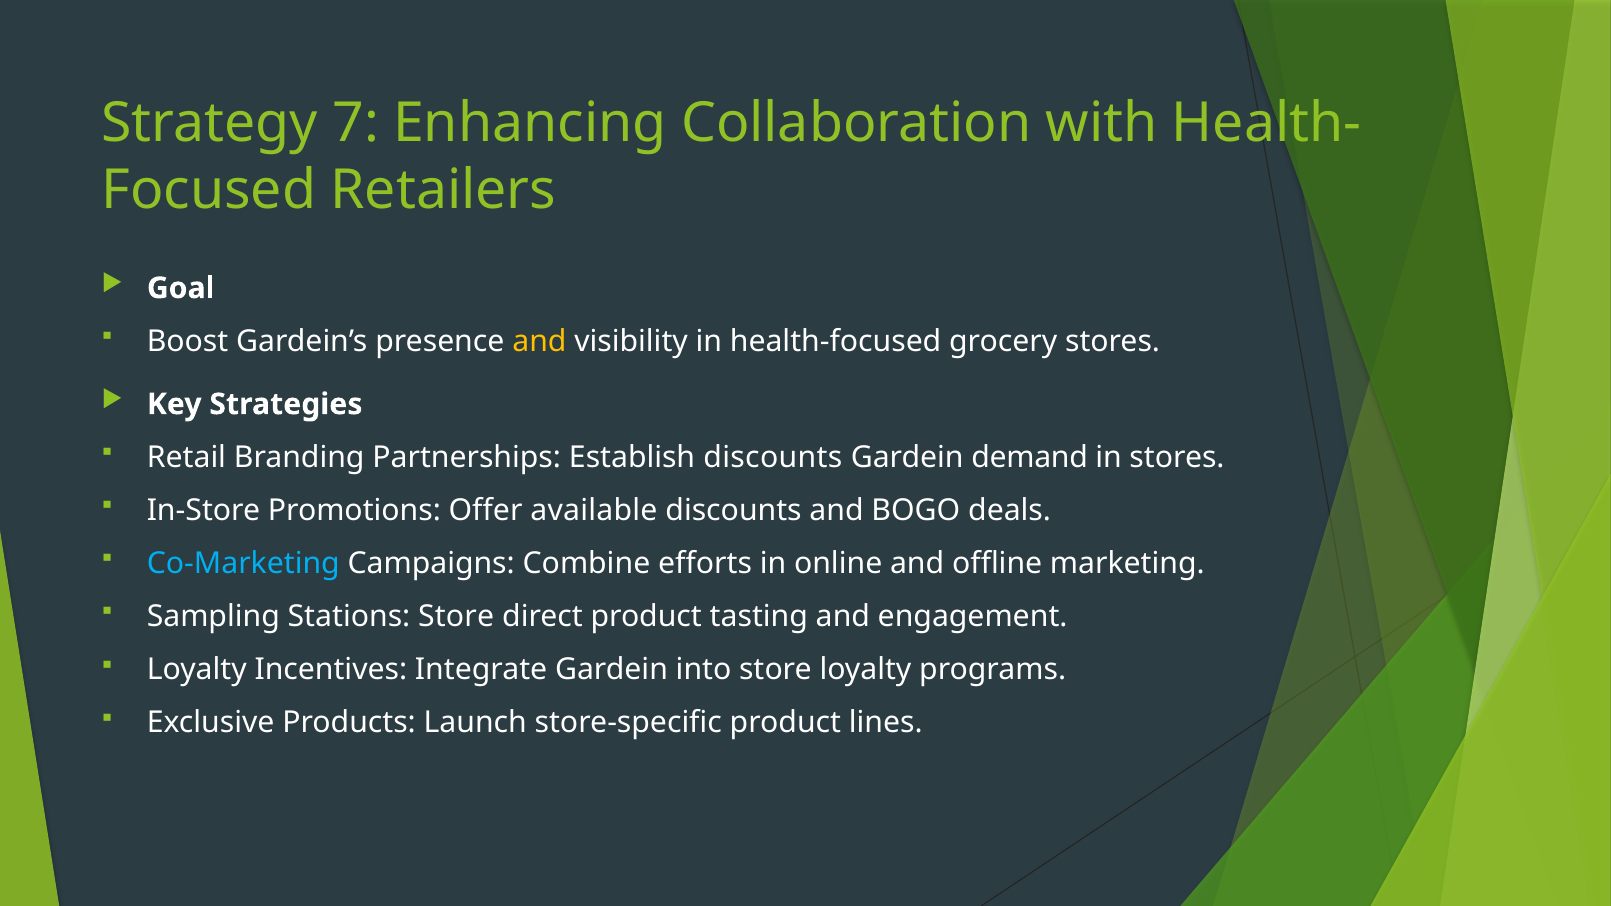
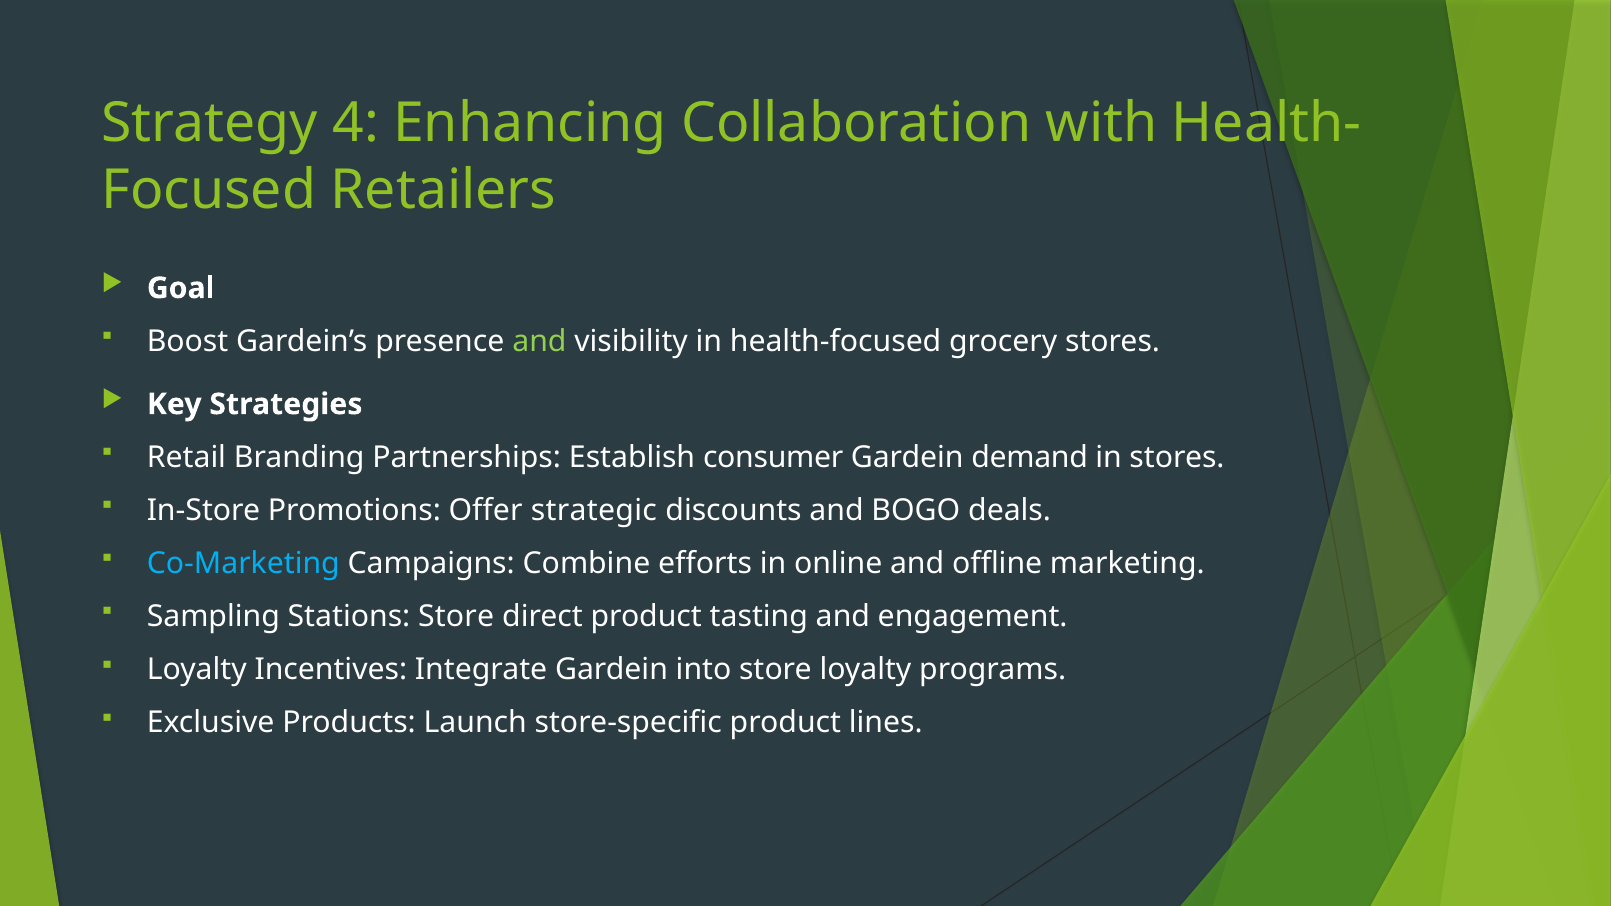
7: 7 -> 4 (356, 124)
and colour: yellow -> light green (539, 341)
Establish discounts: discounts -> consumer (773, 457)
available: available -> strategic (594, 510)
